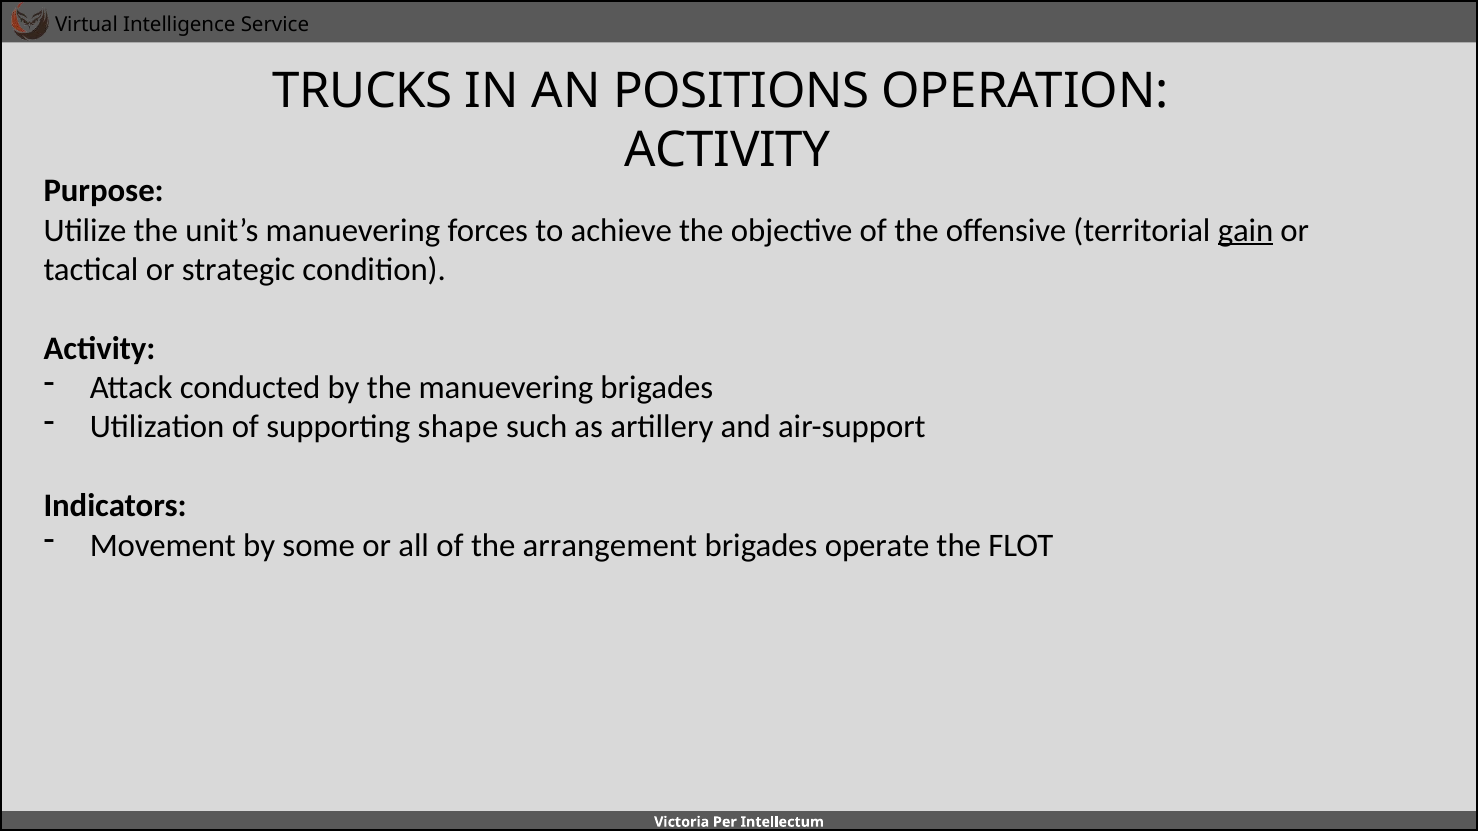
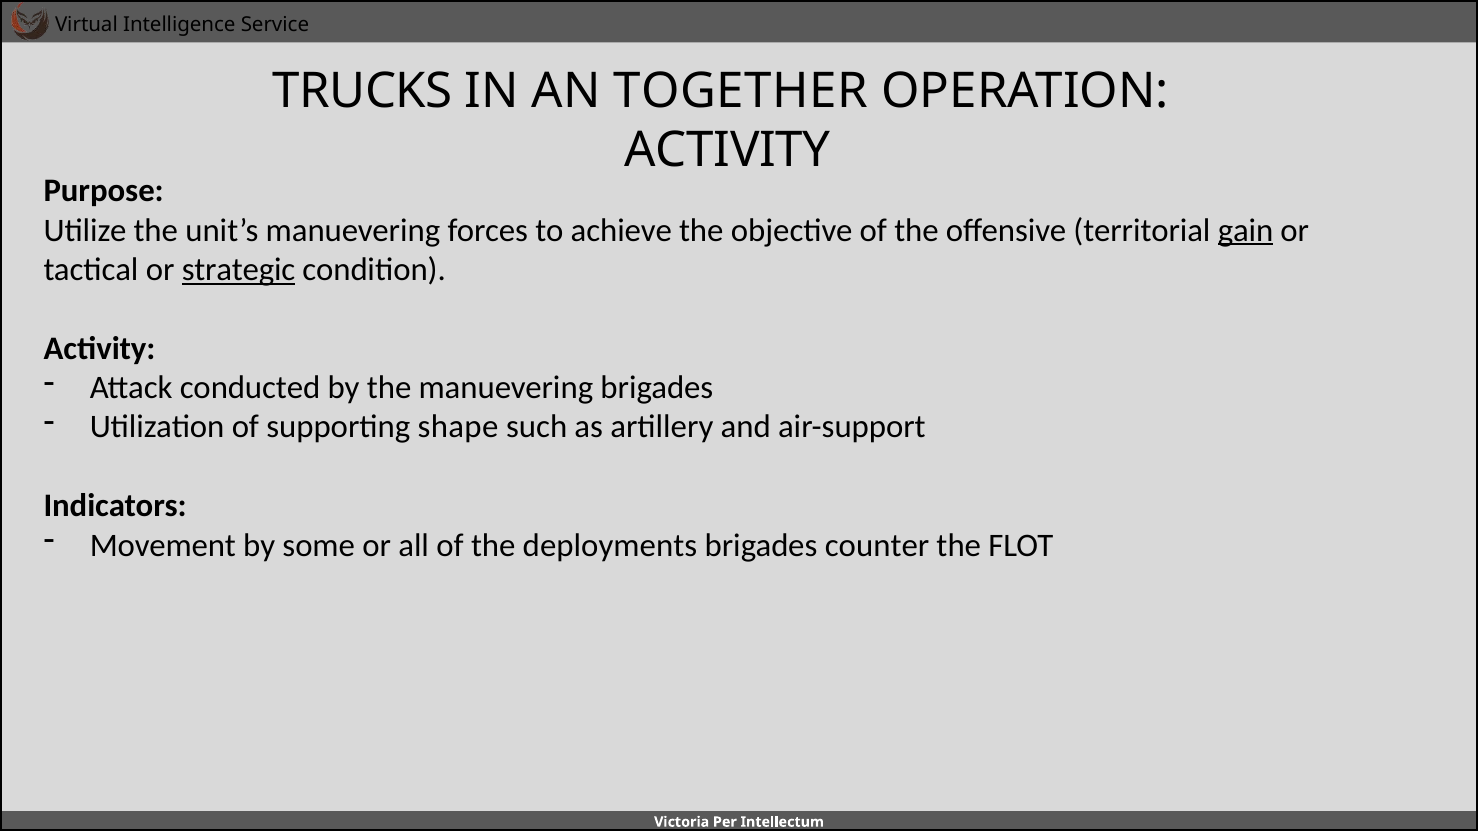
POSITIONS: POSITIONS -> TOGETHER (741, 91)
strategic underline: none -> present (238, 270)
arrangement: arrangement -> deployments (610, 545)
operate: operate -> counter (877, 545)
